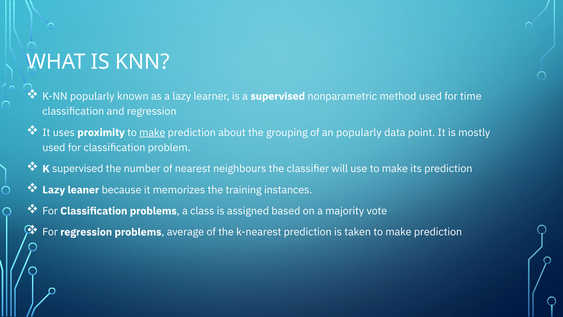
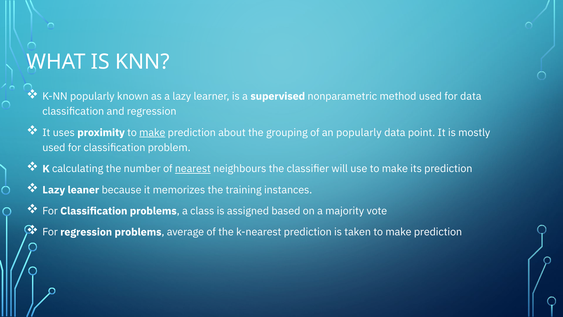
for time: time -> data (471, 96)
K supervised: supervised -> calculating (78, 169)
nearest underline: none -> present (193, 169)
